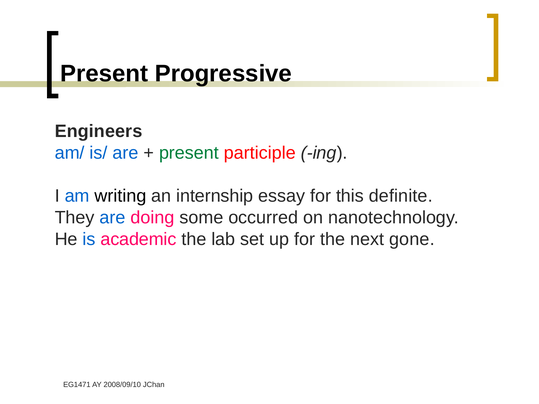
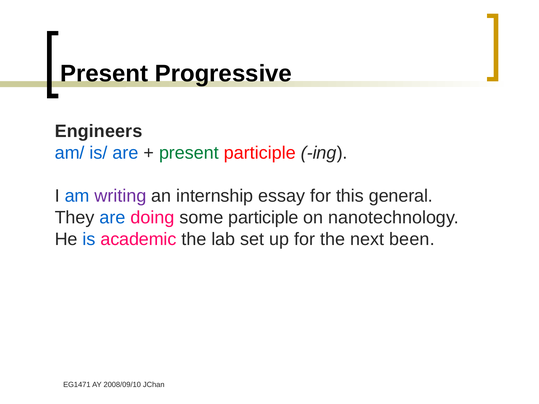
writing colour: black -> purple (120, 196)
definite: definite -> general (401, 196)
some occurred: occurred -> participle (263, 218)
gone: gone -> been (412, 239)
